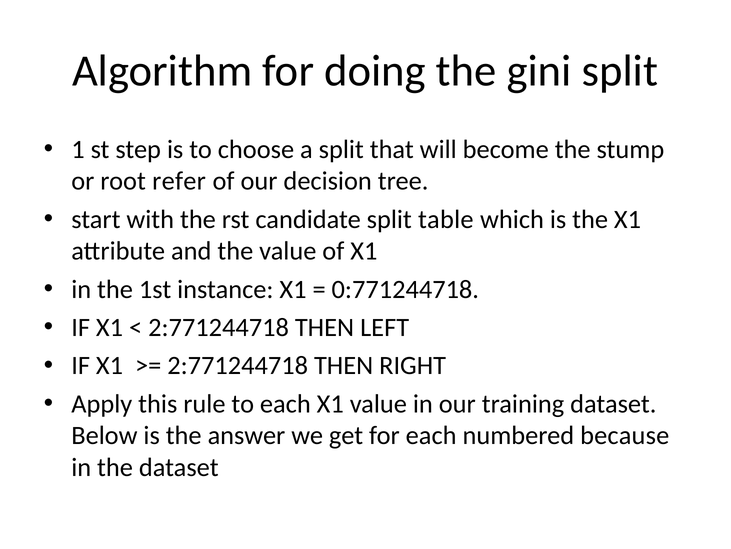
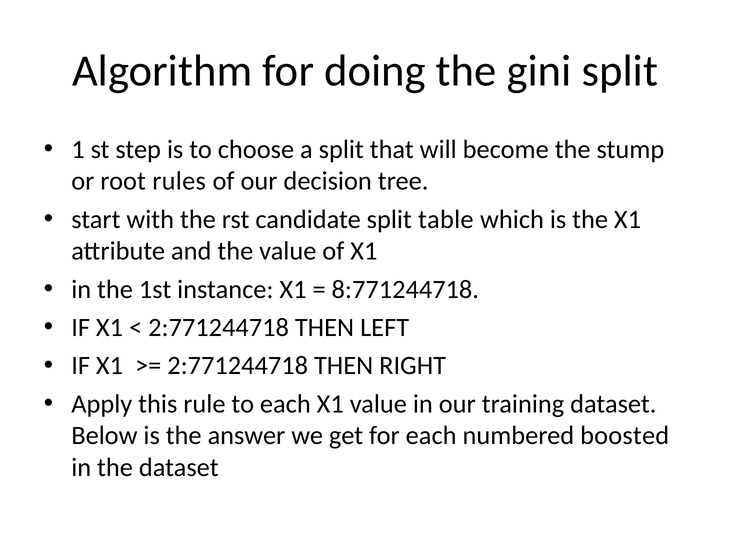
refer: refer -> rules (179, 181)
0:771244718: 0:771244718 -> 8:771244718 (405, 289)
because: because -> boosted (625, 435)
